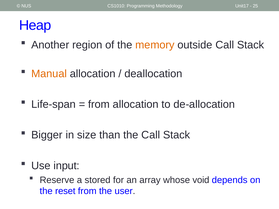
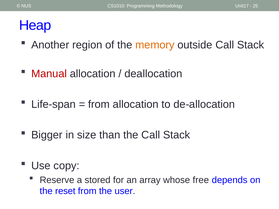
Manual colour: orange -> red (49, 74)
input: input -> copy (67, 166)
void: void -> free (201, 180)
